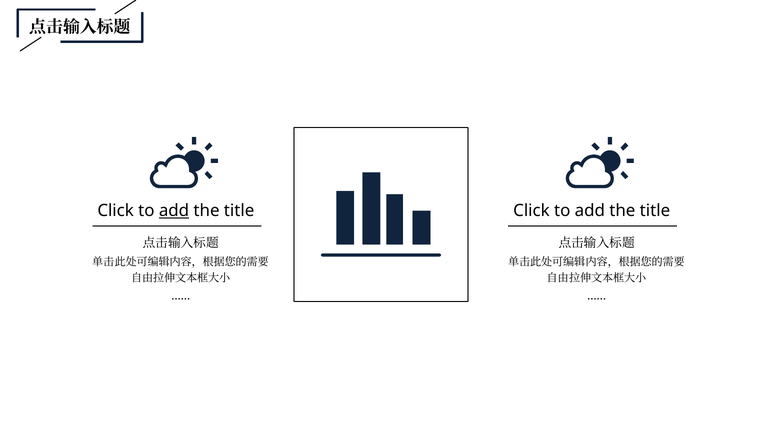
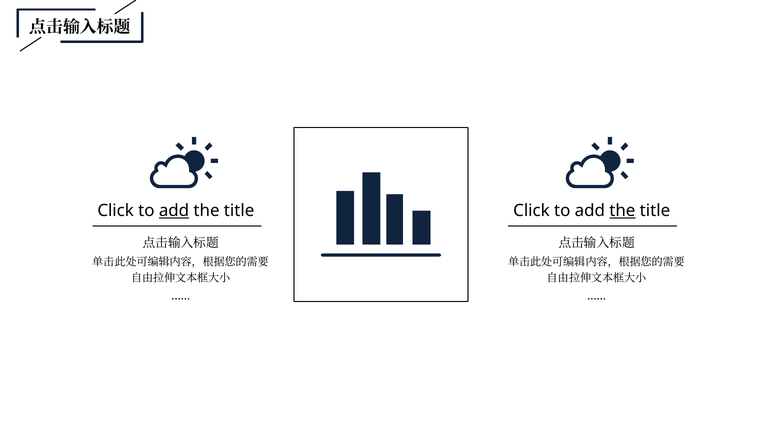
the underline: none -> present (622, 211)
